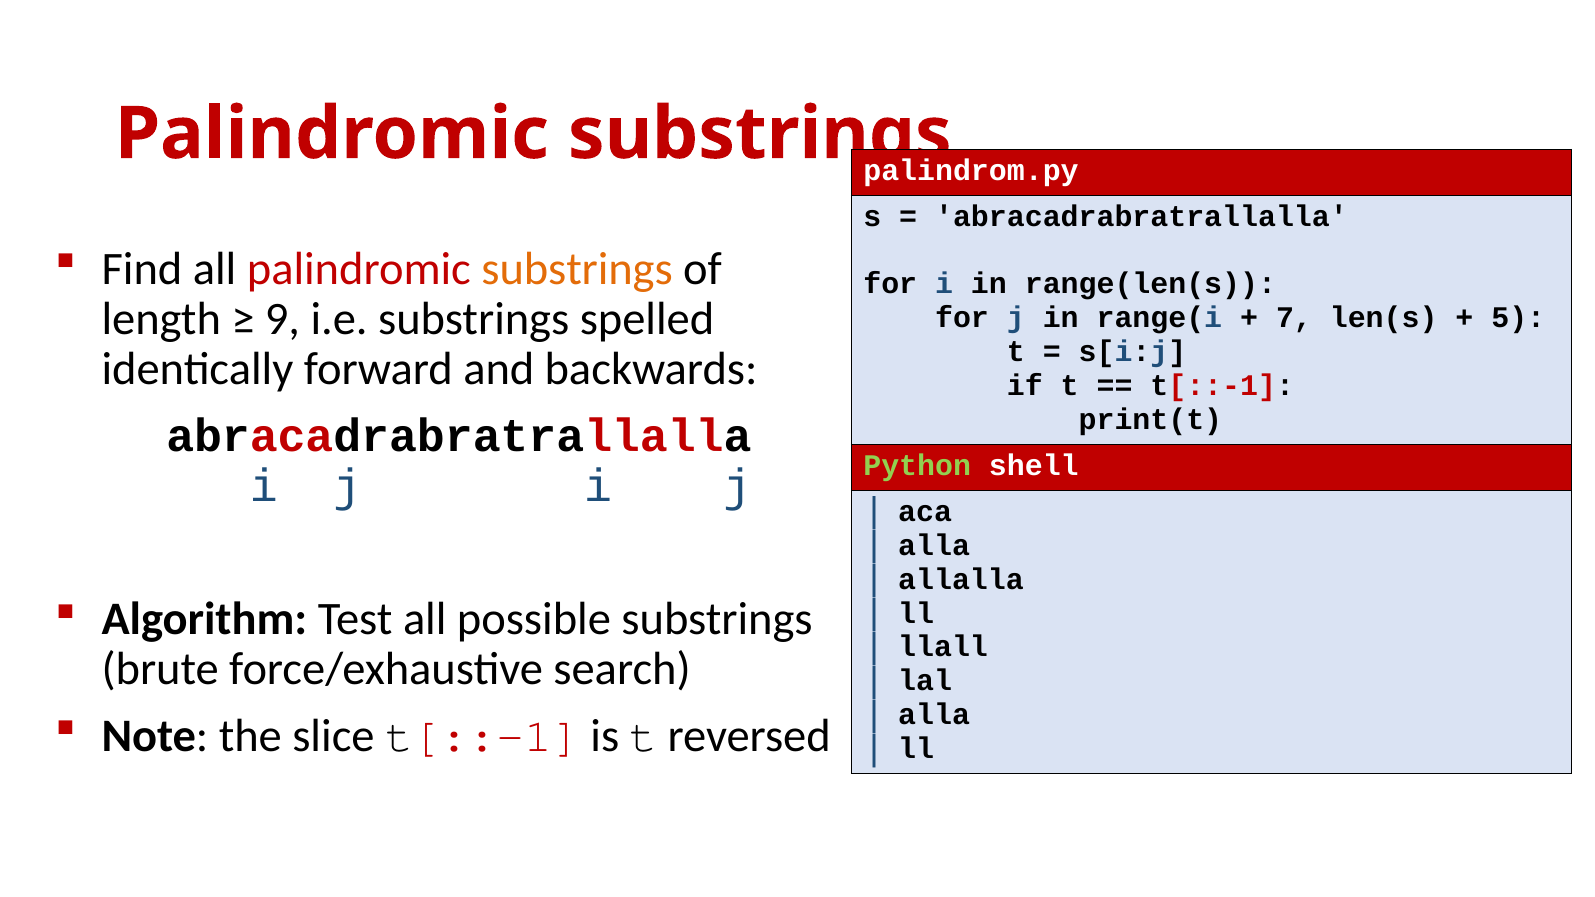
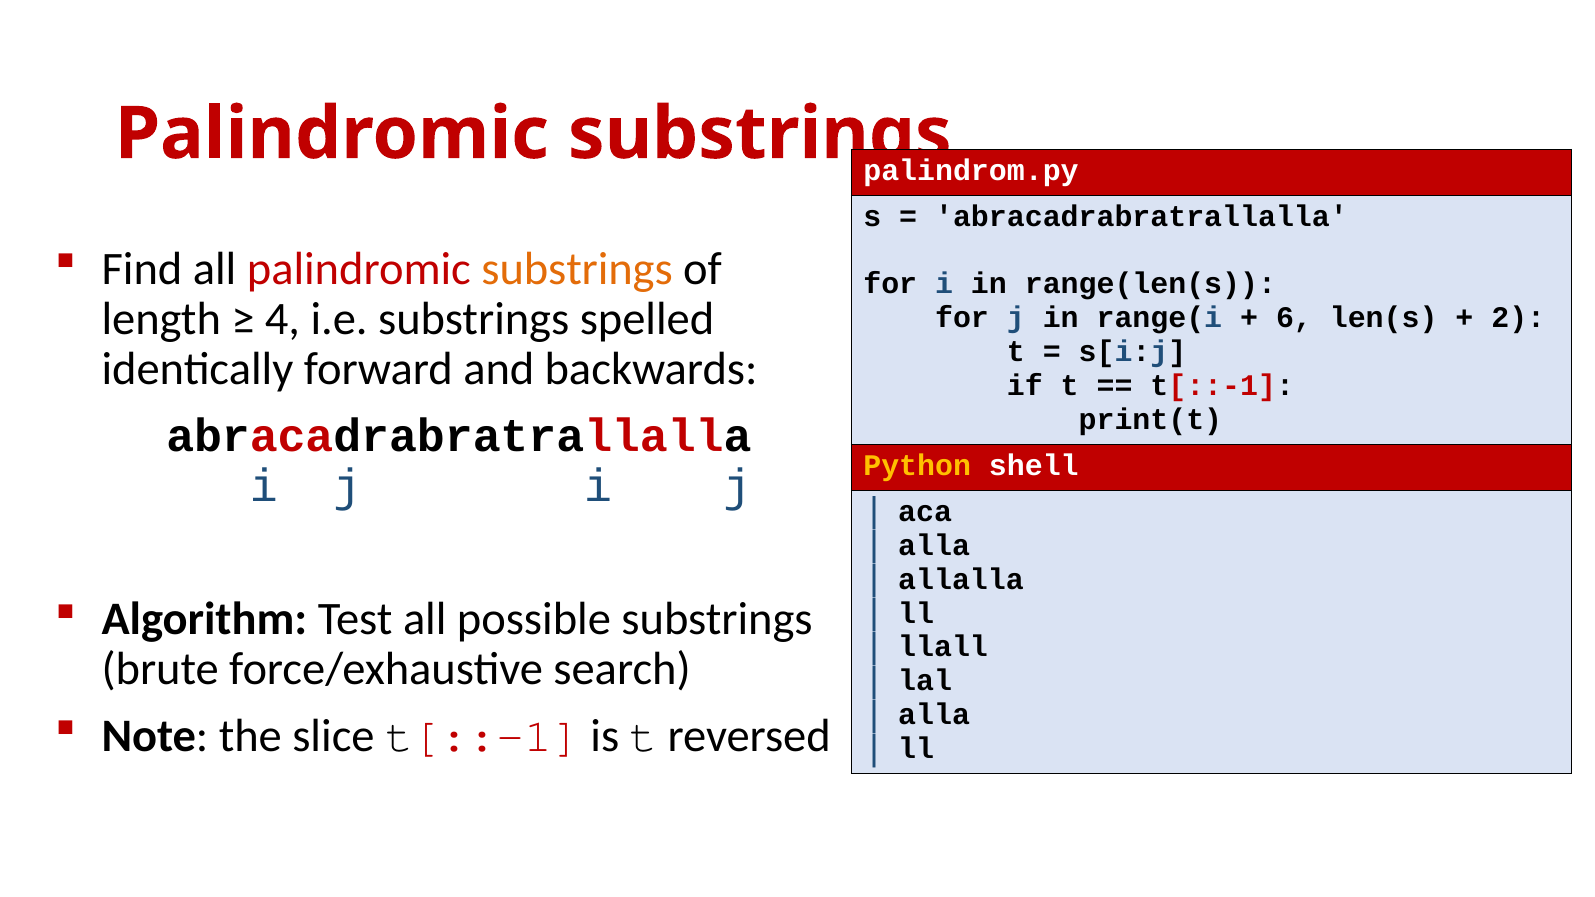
9: 9 -> 4 (282, 319)
7: 7 -> 6 (1294, 318)
5: 5 -> 2 (1518, 318)
Python colour: light green -> yellow (917, 466)
